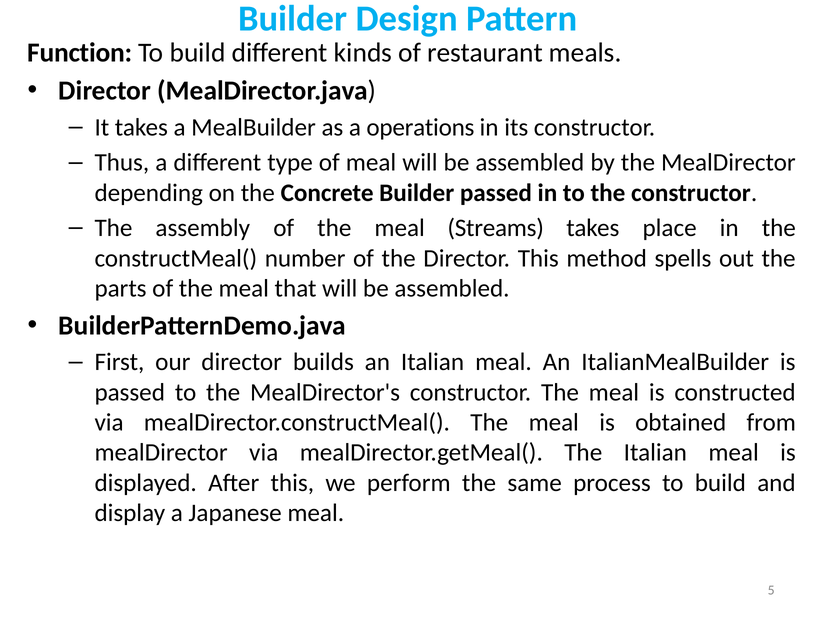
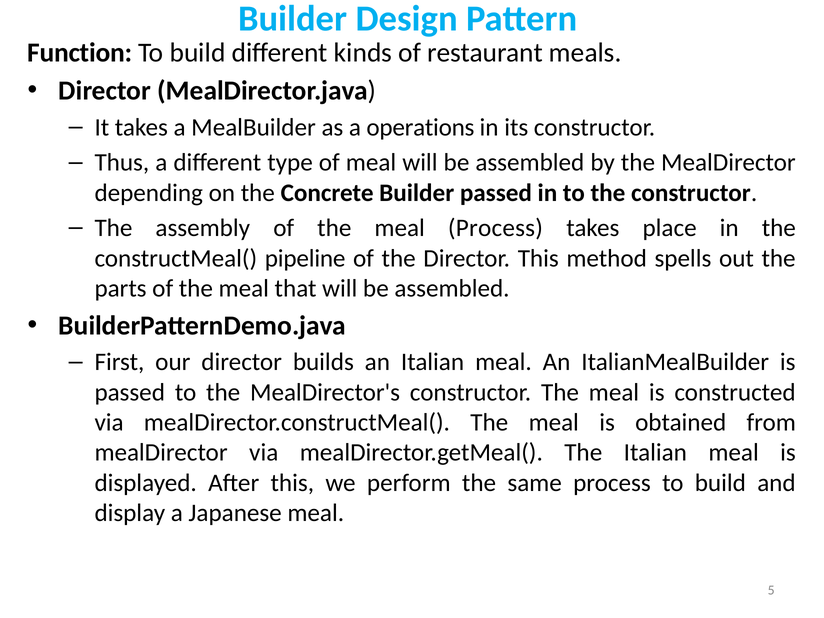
meal Streams: Streams -> Process (495, 228)
number: number -> pipeline (305, 258)
